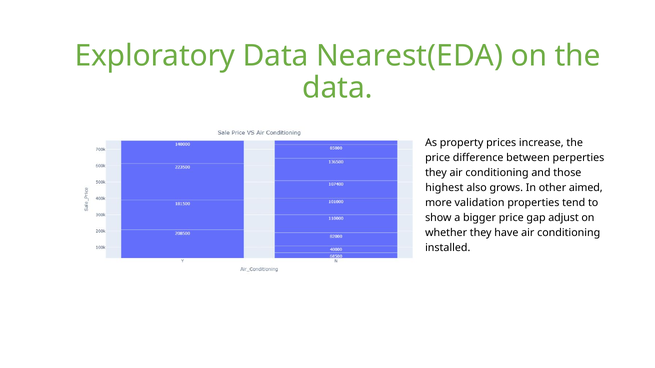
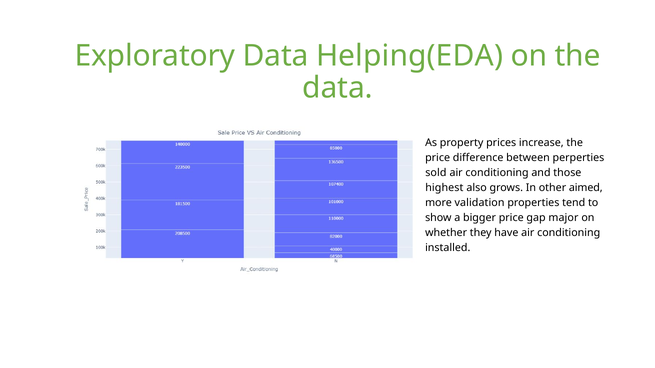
Nearest(EDA: Nearest(EDA -> Helping(EDA (410, 56)
they: they -> sold (436, 173)
adjust: adjust -> major (563, 218)
